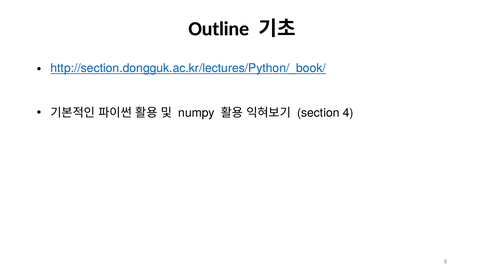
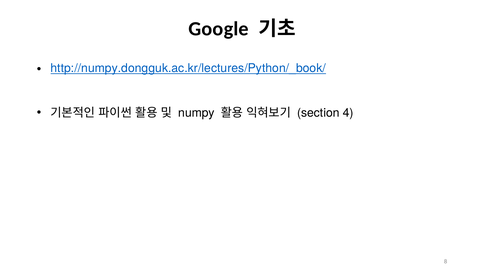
Outline: Outline -> Google (219, 29)
http://section.dongguk.ac.kr/lectures/Python/_book/: http://section.dongguk.ac.kr/lectures/Python/_book/ -> http://numpy.dongguk.ac.kr/lectures/Python/_book/ (188, 68)
